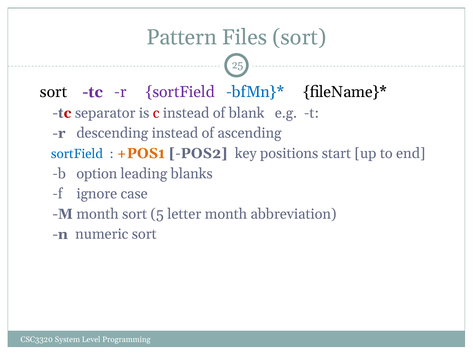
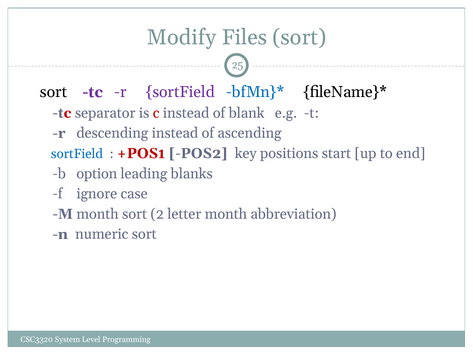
Pattern: Pattern -> Modify (181, 37)
+POS1 colour: orange -> red (141, 153)
5: 5 -> 2 (157, 214)
